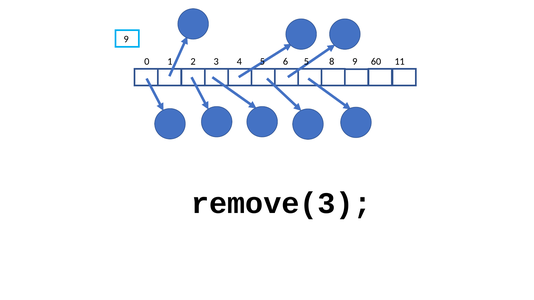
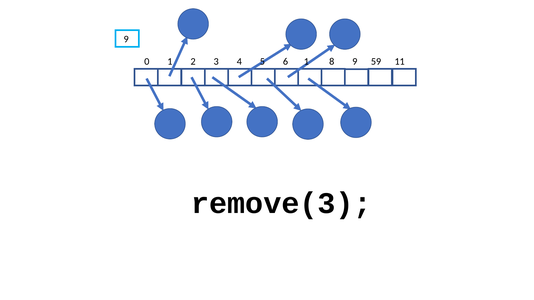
6 5: 5 -> 1 (306, 62)
60: 60 -> 59 (376, 62)
